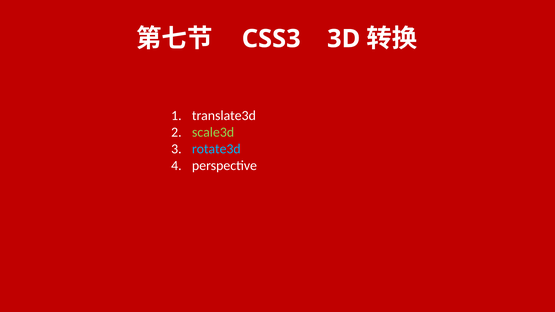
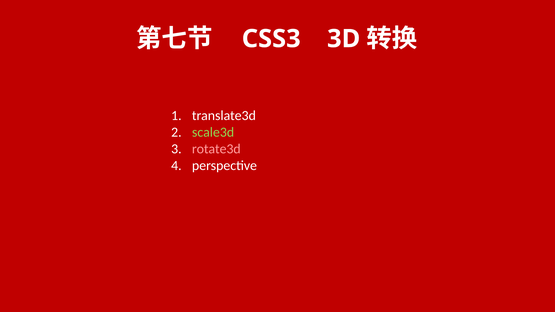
rotate3d colour: light blue -> pink (216, 149)
